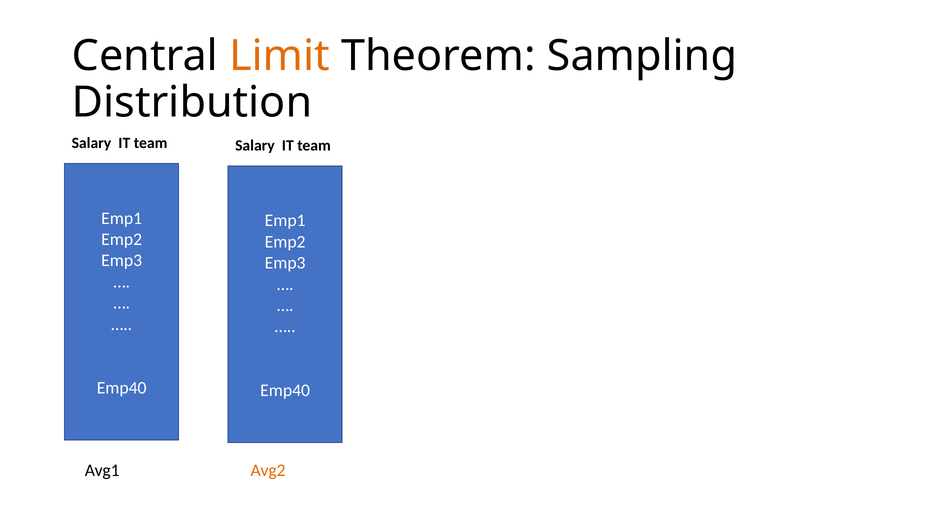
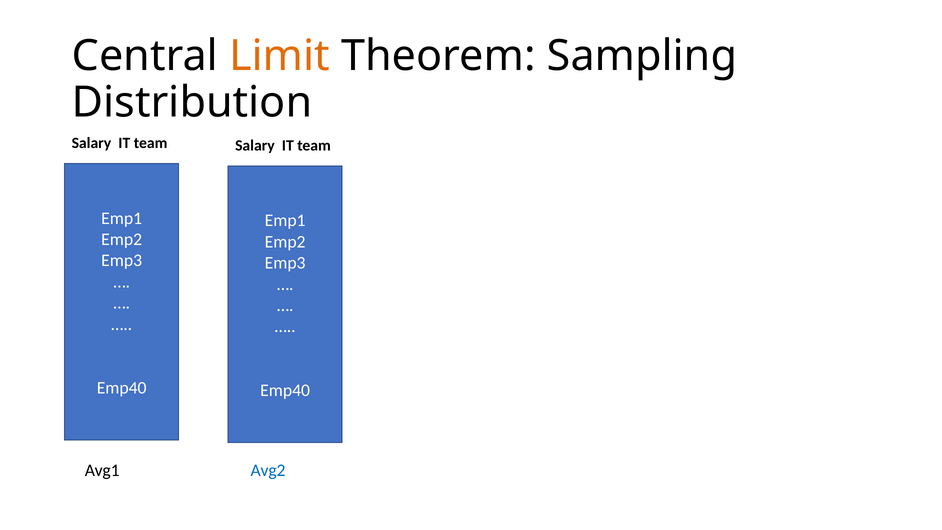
Avg2 colour: orange -> blue (268, 470)
